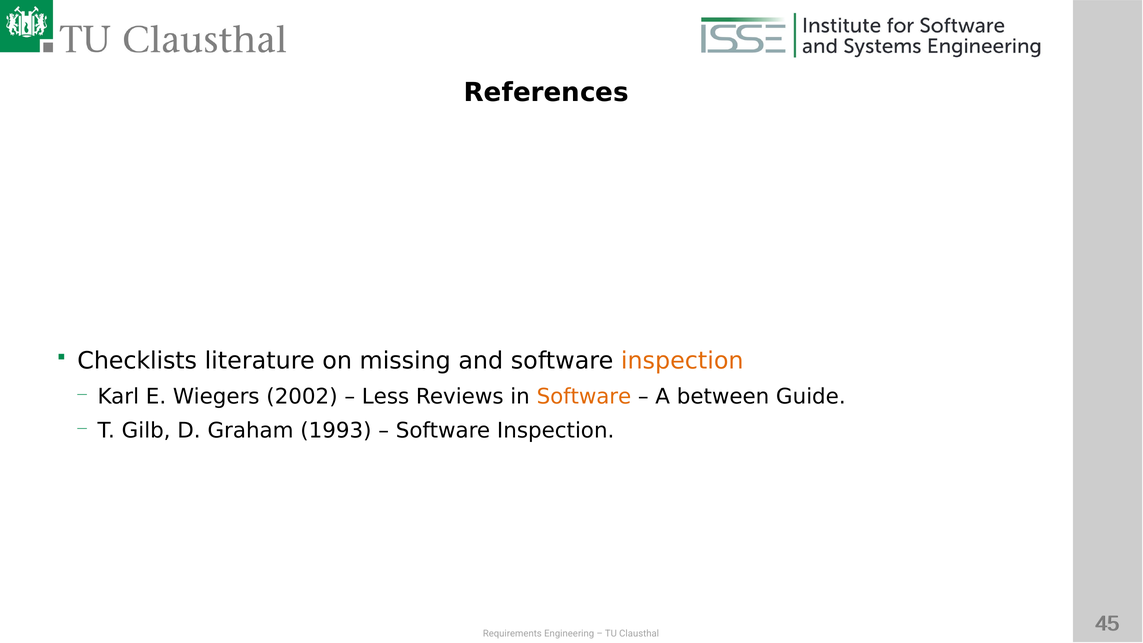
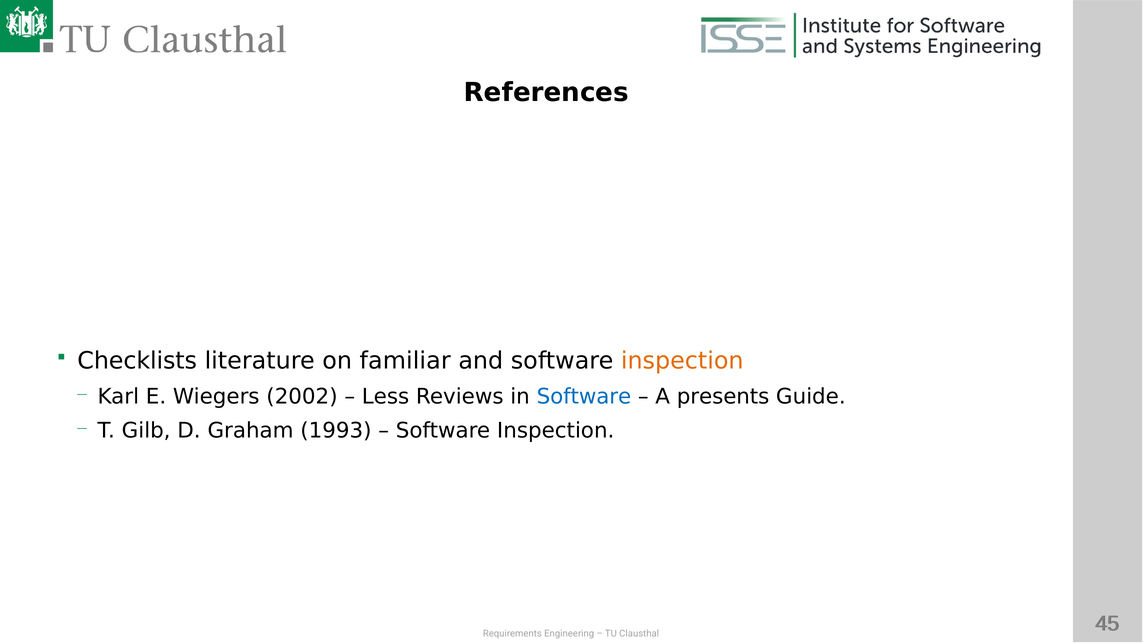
missing: missing -> familiar (405, 361)
Software colour: orange -> blue (584, 396)
between: between -> presents (723, 396)
